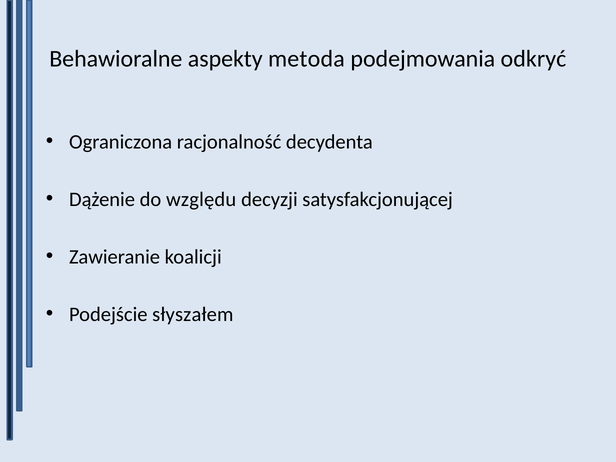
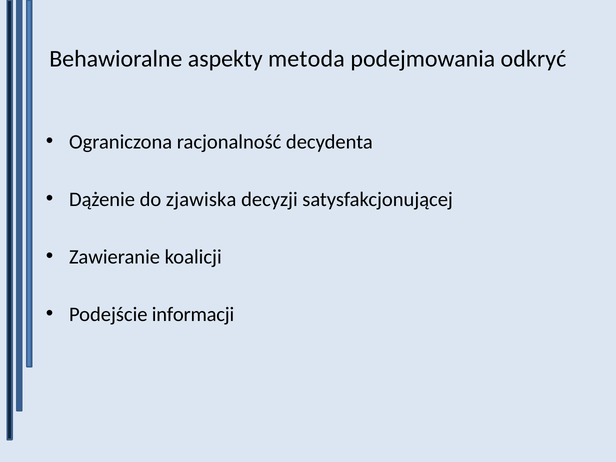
względu: względu -> zjawiska (201, 199)
słyszałem: słyszałem -> informacji (193, 314)
